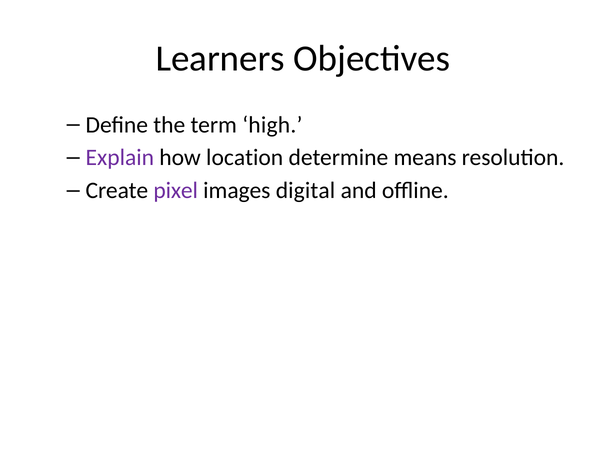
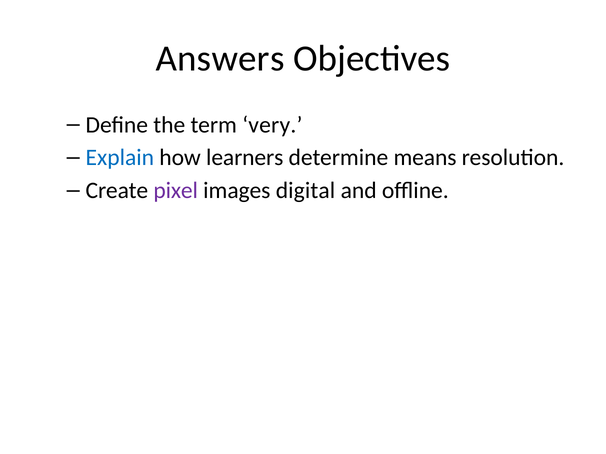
Learners: Learners -> Answers (220, 59)
high: high -> very (272, 125)
Explain colour: purple -> blue (120, 158)
location: location -> learners (245, 158)
